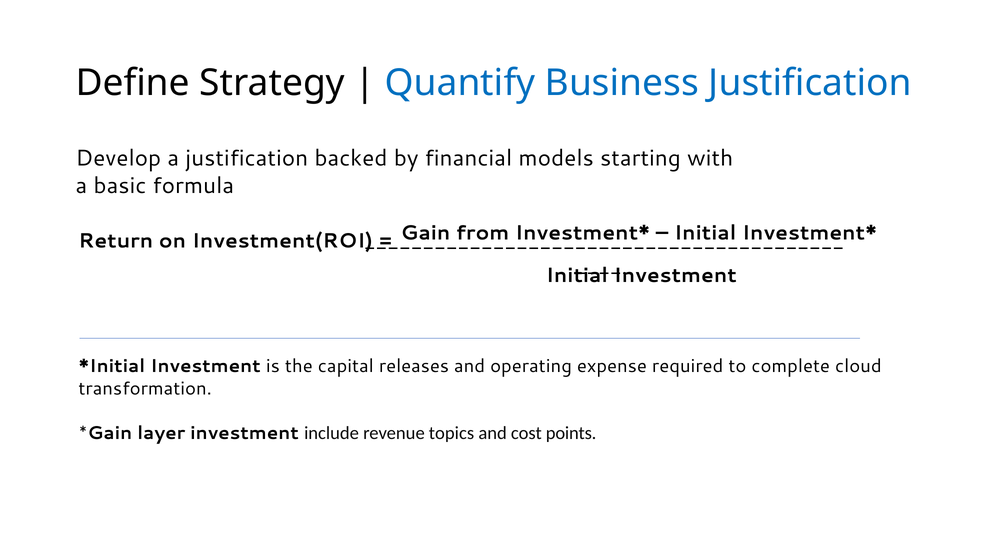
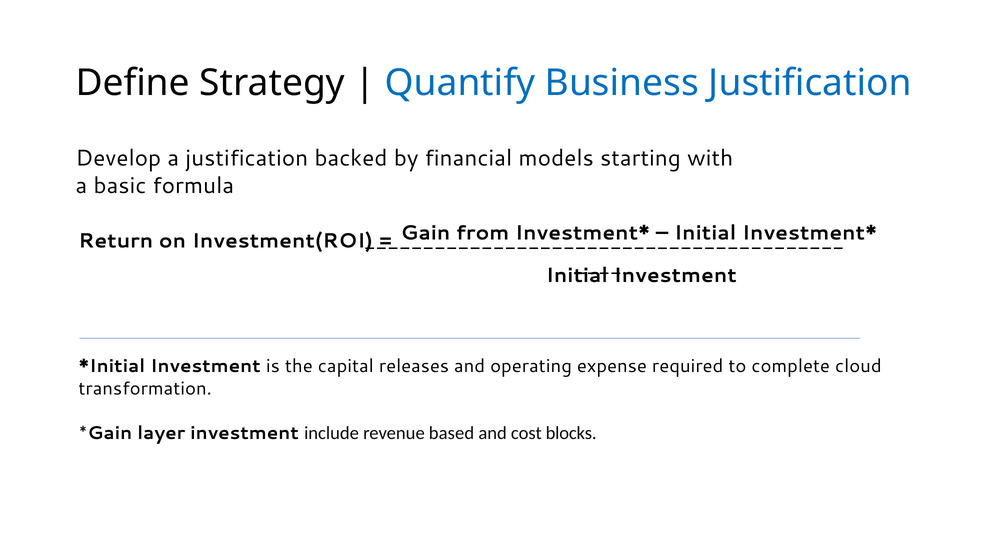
topics: topics -> based (452, 433)
points: points -> blocks (571, 433)
